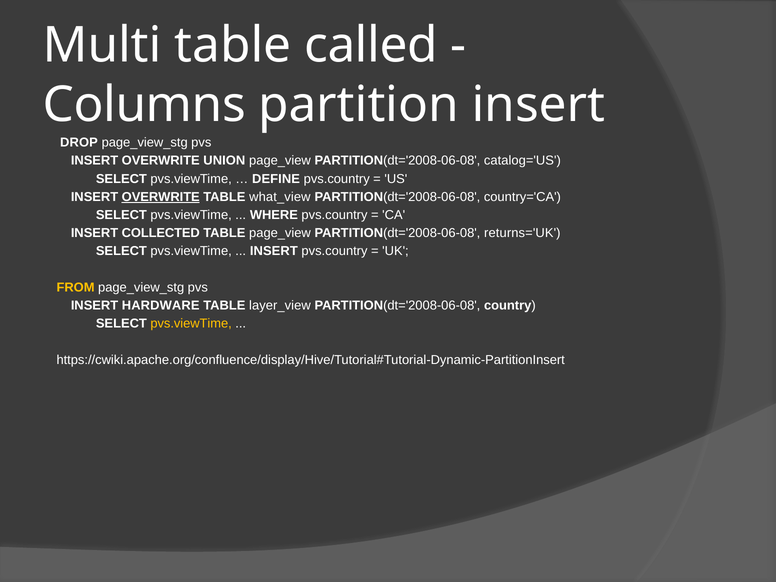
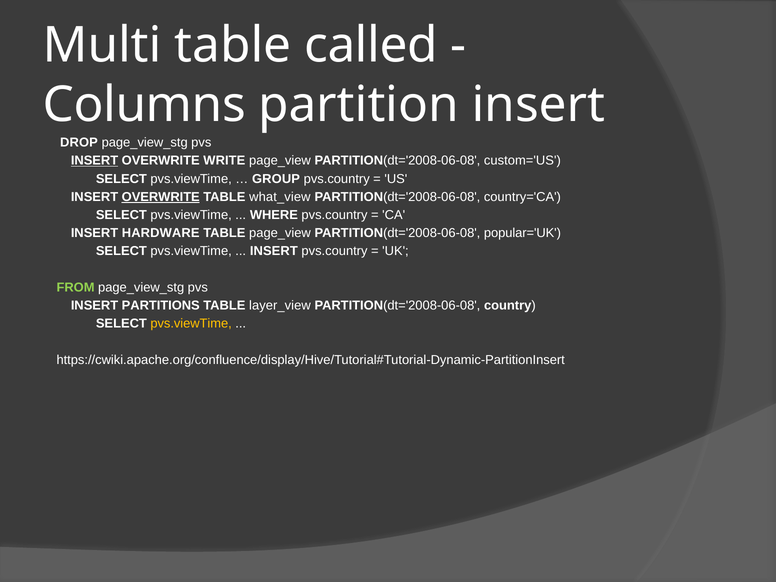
INSERT underline: none -> present (95, 161)
UNION: UNION -> WRITE (224, 161)
catalog='US: catalog='US -> custom='US (522, 161)
DEFINE: DEFINE -> GROUP (276, 179)
COLLECTED: COLLECTED -> HARDWARE (161, 233)
returns='UK: returns='UK -> popular='UK (522, 233)
FROM colour: yellow -> light green (76, 287)
HARDWARE: HARDWARE -> PARTITIONS (161, 306)
